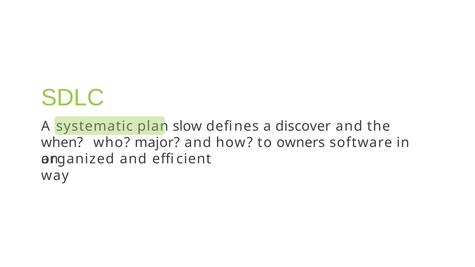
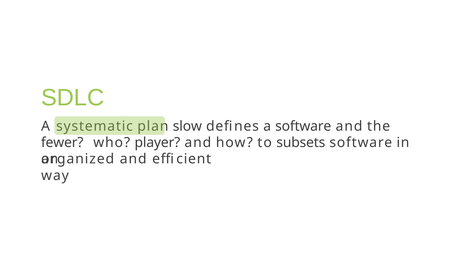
a discover: discover -> software (303, 126)
when: when -> fewer (62, 143)
major: major -> player (157, 143)
owners: owners -> subsets (301, 143)
